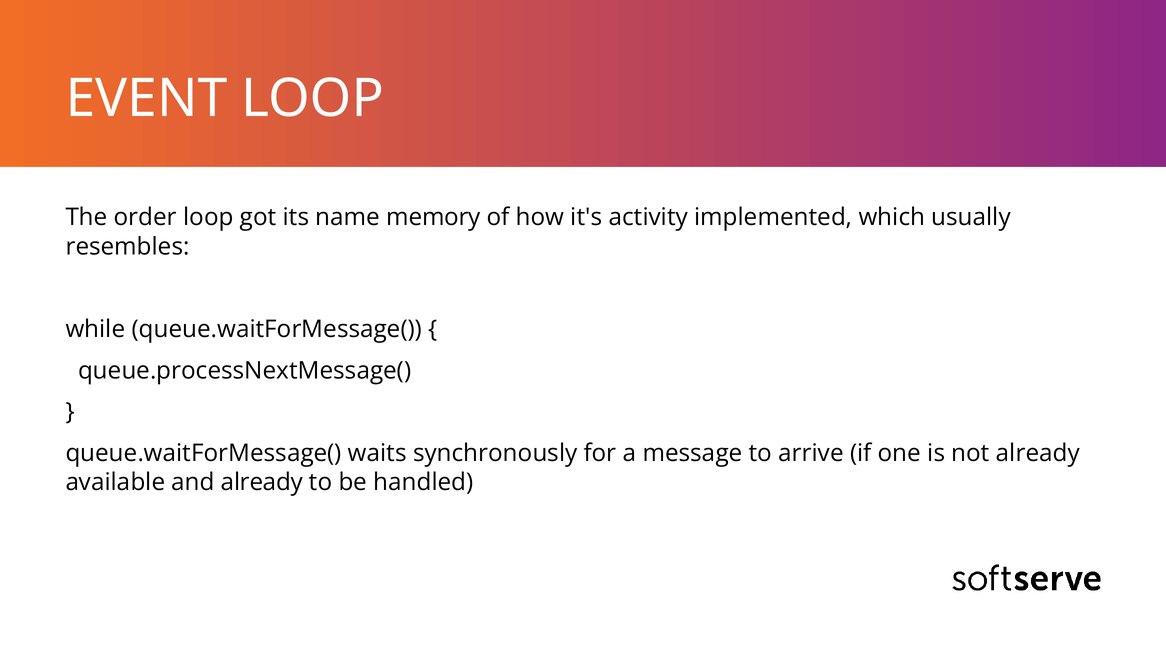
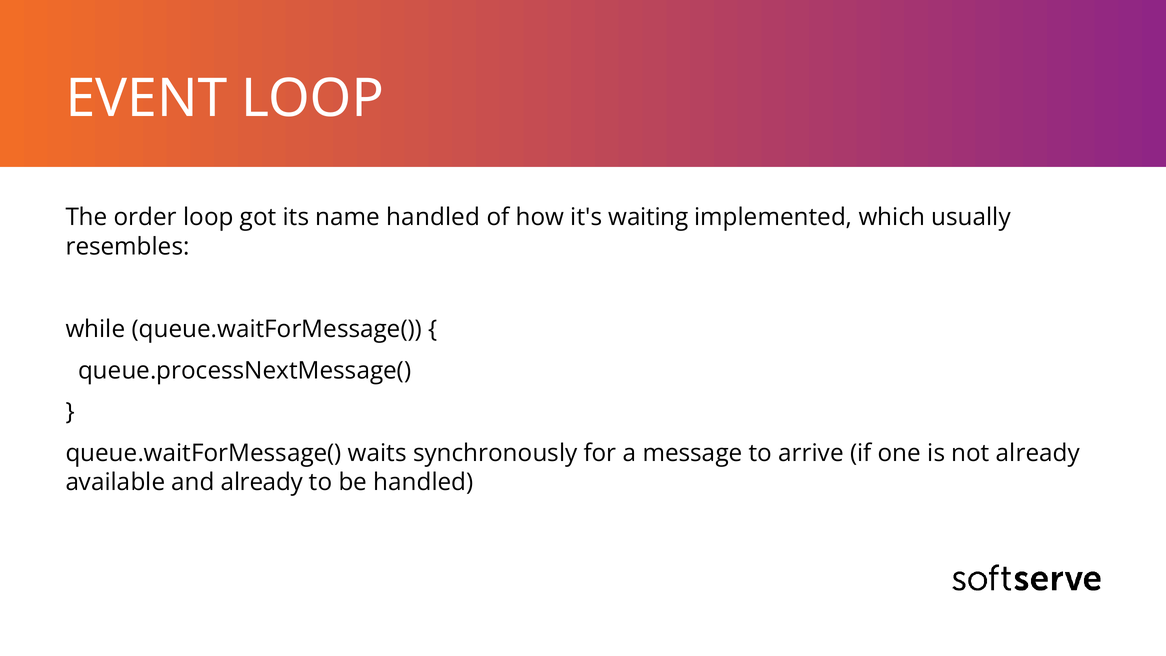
name memory: memory -> handled (433, 217)
activity: activity -> waiting (648, 217)
